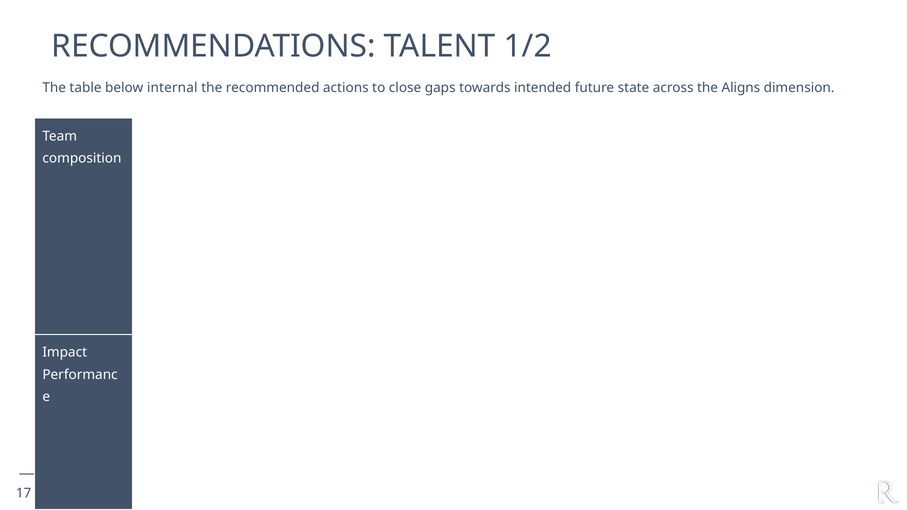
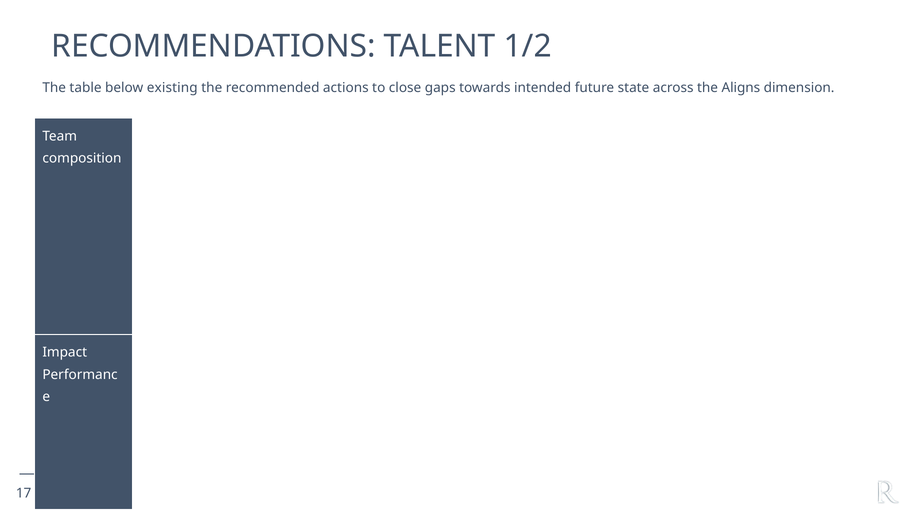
internal: internal -> existing (172, 88)
